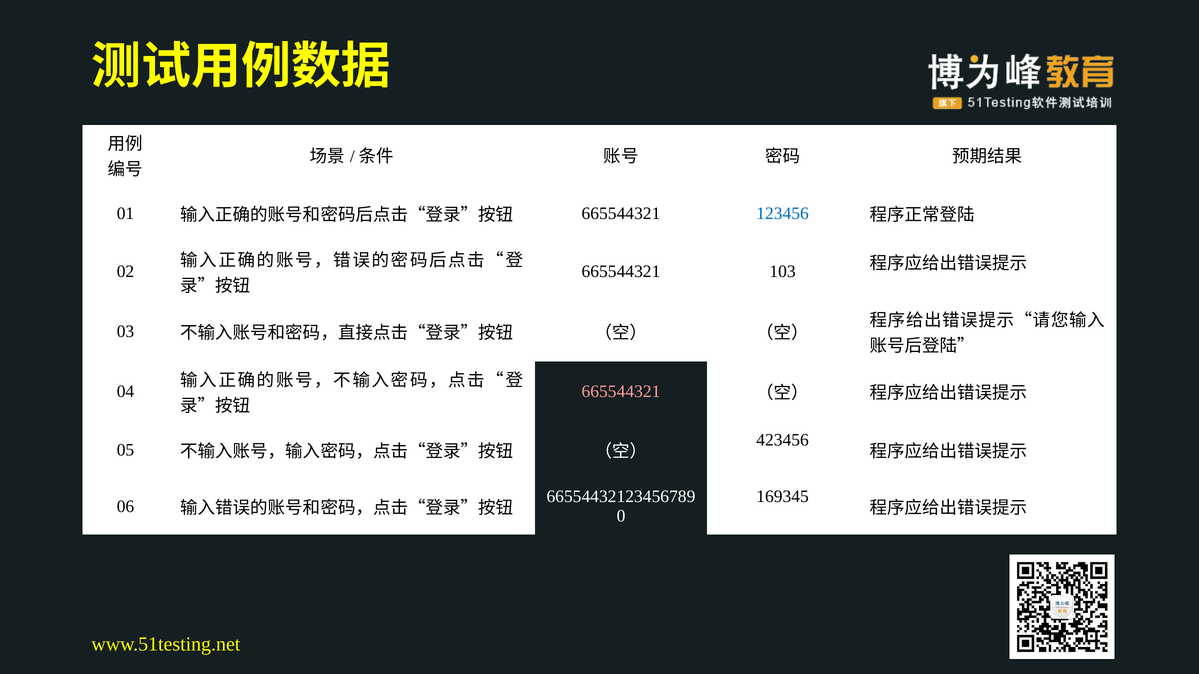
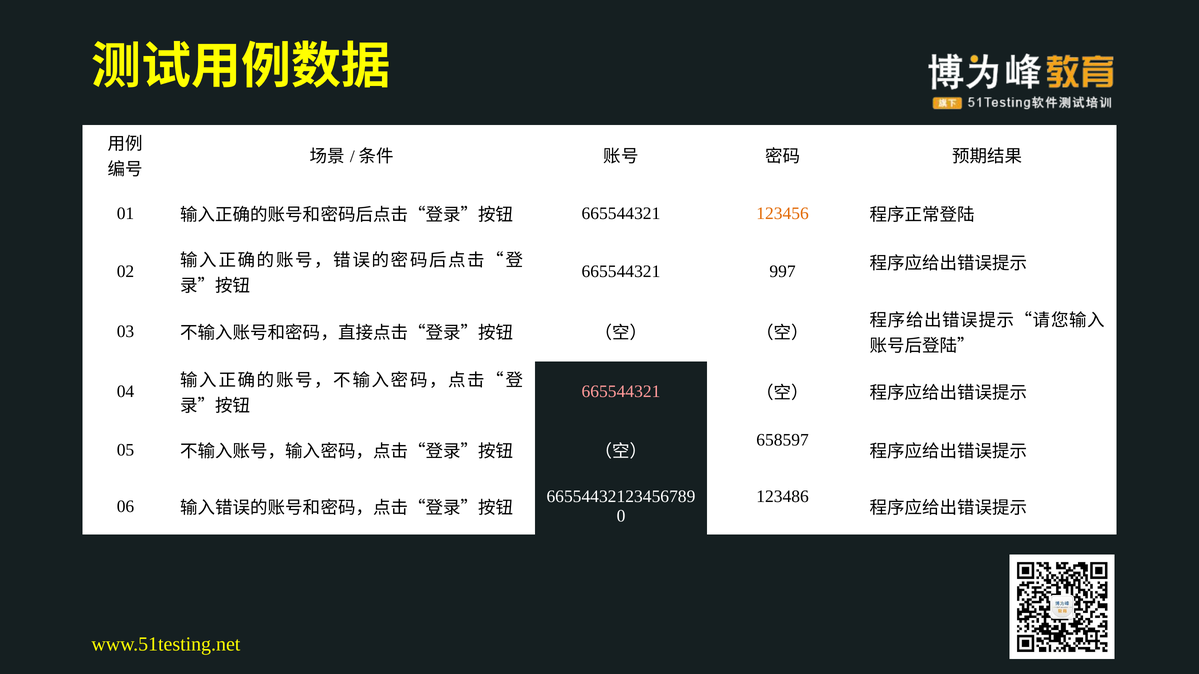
123456 colour: blue -> orange (783, 213)
103: 103 -> 997 (783, 272)
423456: 423456 -> 658597 (783, 440)
169345: 169345 -> 123486 (783, 497)
